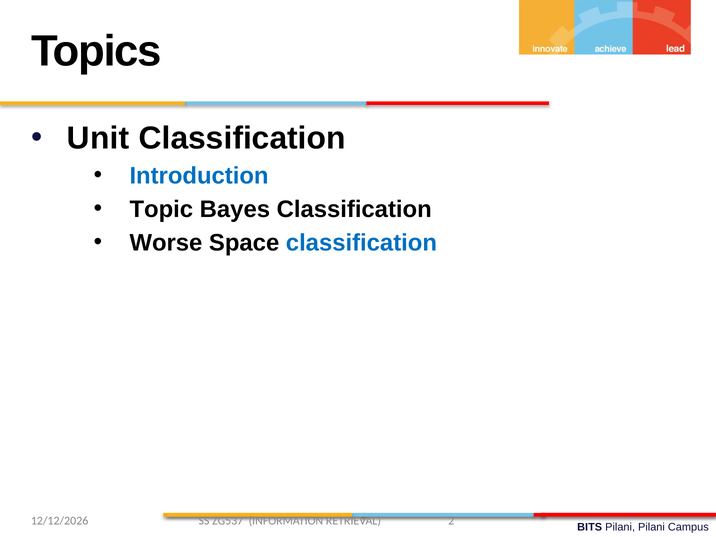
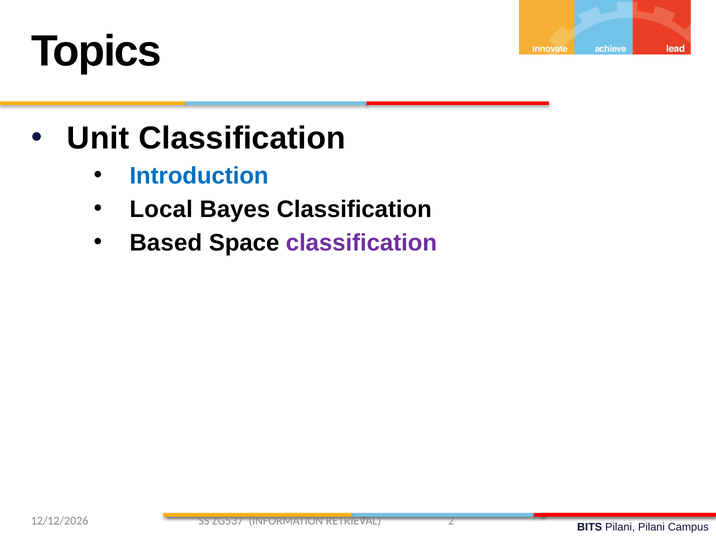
Topic: Topic -> Local (161, 209)
Worse: Worse -> Based (166, 243)
classification colour: blue -> purple (361, 243)
